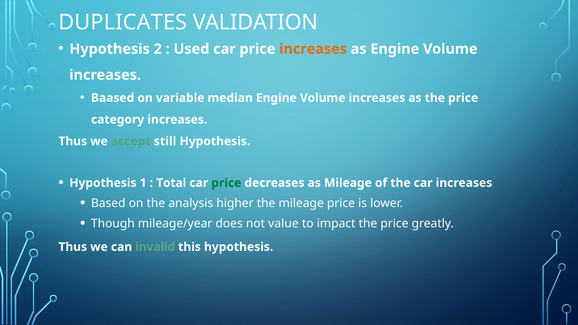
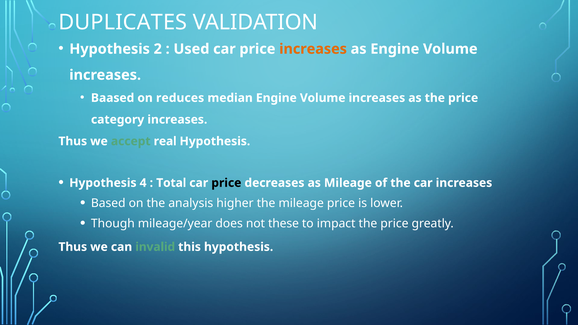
variable: variable -> reduces (180, 98)
still: still -> real (165, 141)
1: 1 -> 4 (143, 183)
price colour: green -> black (226, 183)
value: value -> these (284, 224)
